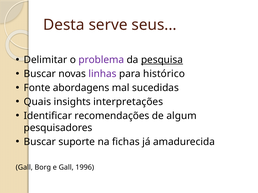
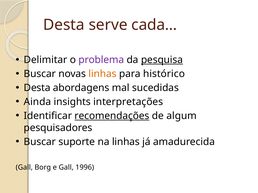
seus: seus -> cada (154, 25)
linhas colour: purple -> orange (103, 74)
Fonte: Fonte -> Desta (37, 88)
Quais: Quais -> Ainda (37, 102)
recomendações underline: none -> present (112, 116)
na fichas: fichas -> linhas (126, 142)
